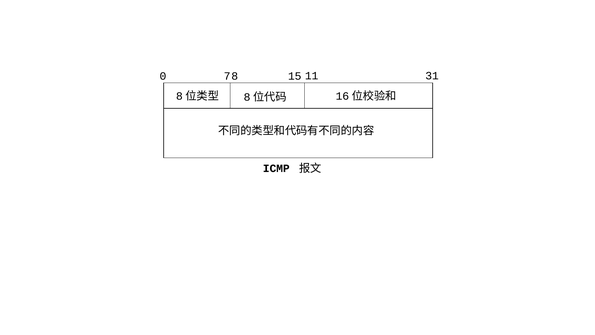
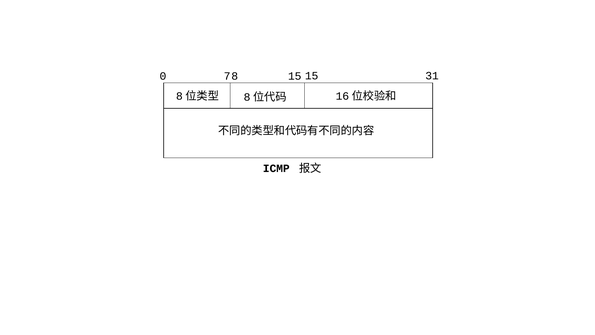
15 11: 11 -> 15 (312, 76)
